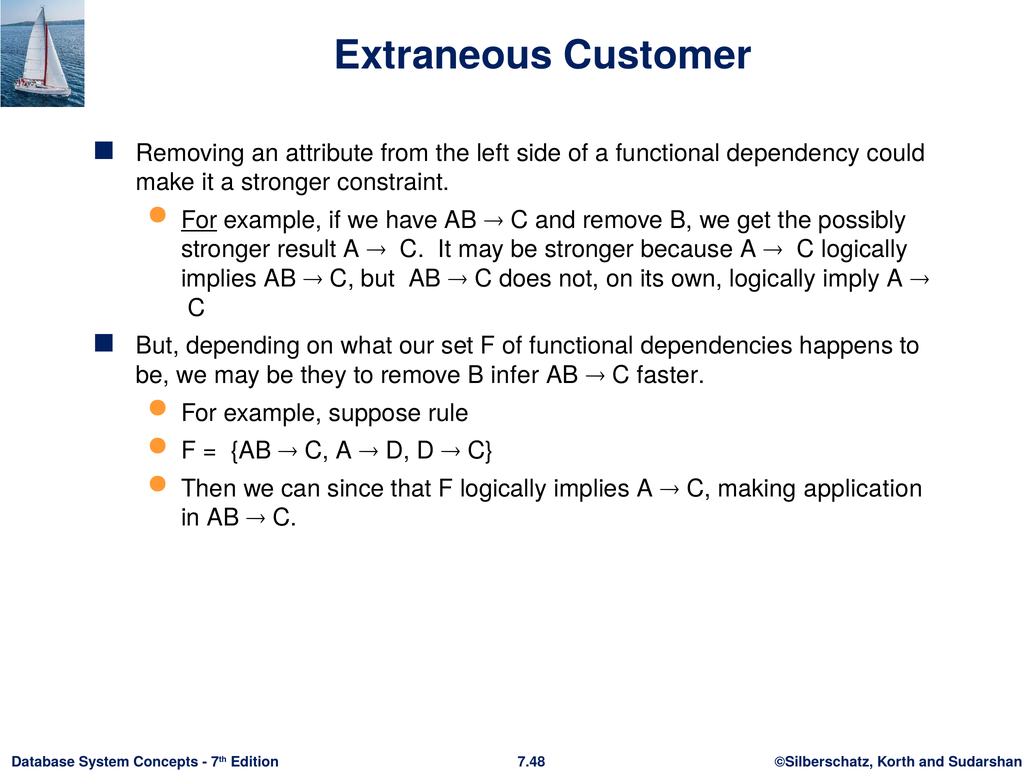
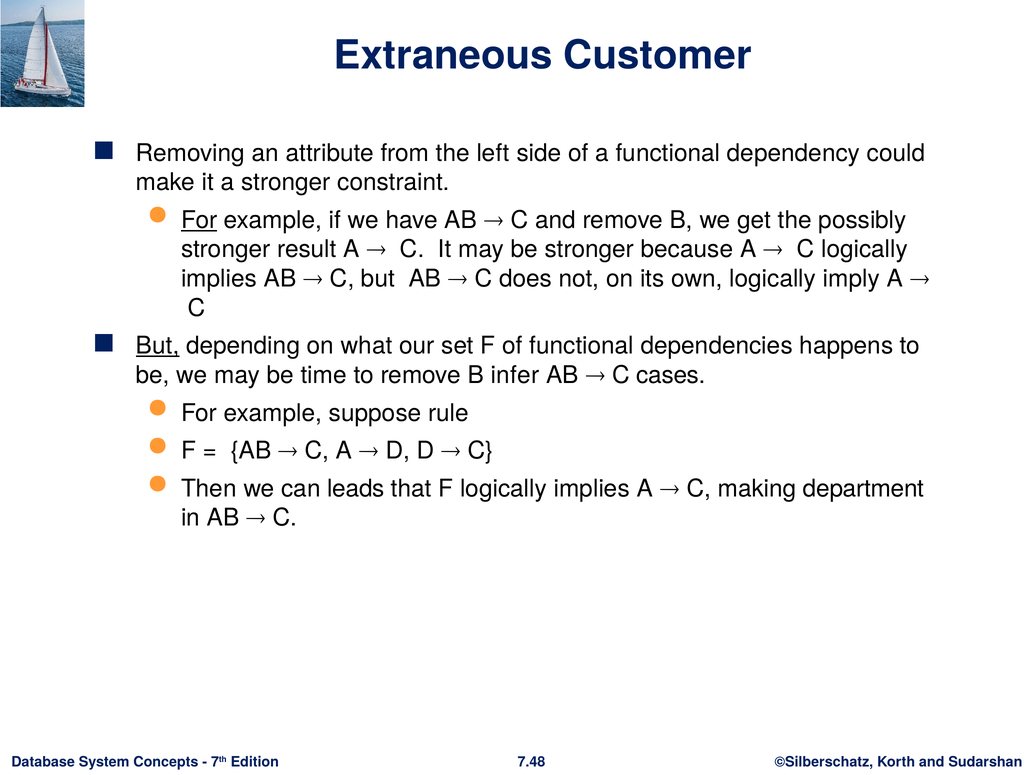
But underline: none -> present (158, 346)
they: they -> time (324, 375)
faster: faster -> cases (671, 375)
since: since -> leads (356, 488)
application: application -> department (864, 488)
